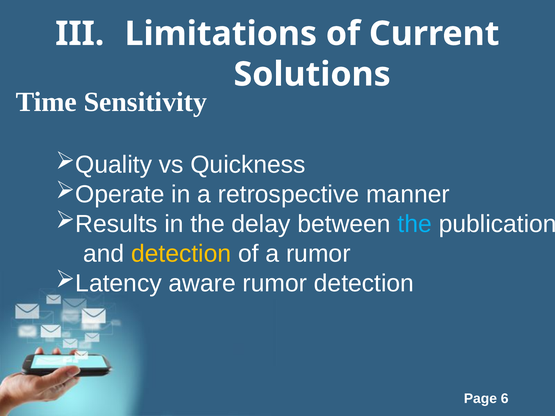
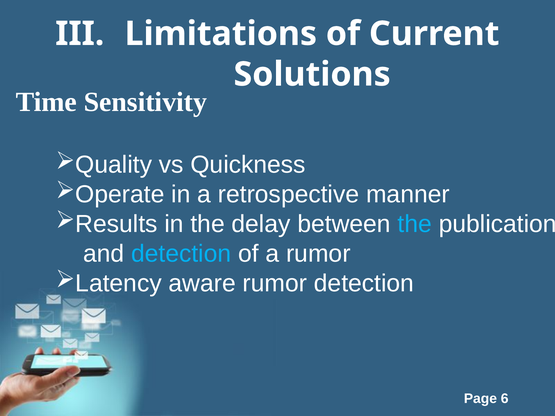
detection colour: yellow -> light blue (181, 254)
